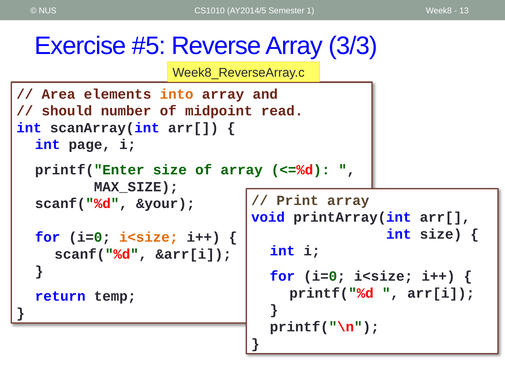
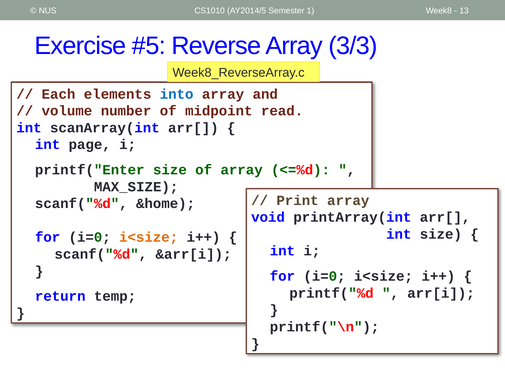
Area: Area -> Each (59, 94)
into colour: orange -> blue (177, 94)
should: should -> volume (67, 111)
&your: &your -> &home (166, 204)
